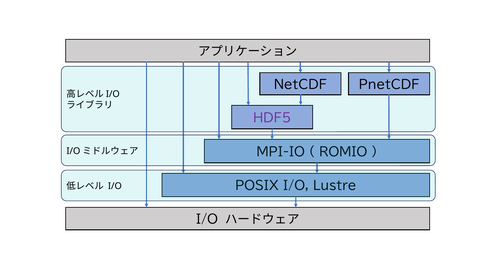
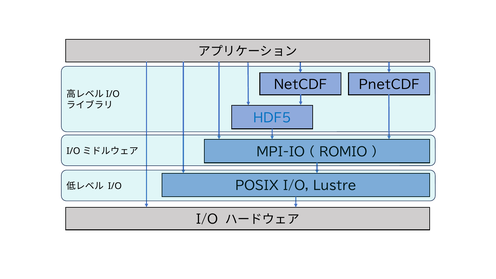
HDF5 colour: purple -> blue (272, 118)
